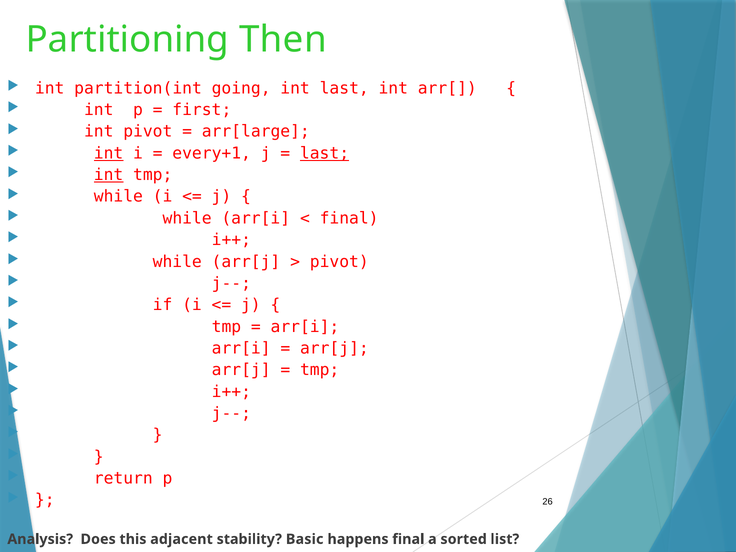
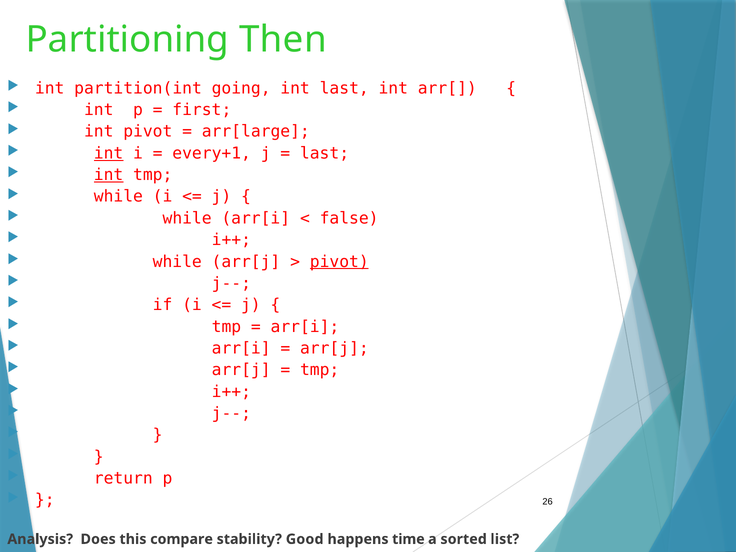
last underline: present -> none (325, 153)
final: final -> false (349, 218)
pivot underline: none -> present (339, 262)
adjacent: adjacent -> compare (182, 539)
Basic: Basic -> Good (305, 539)
happens final: final -> time (408, 539)
